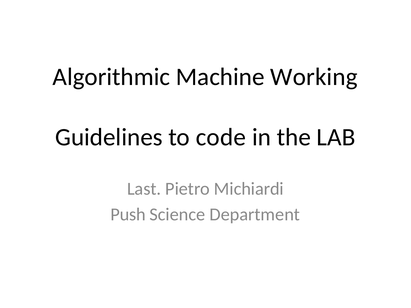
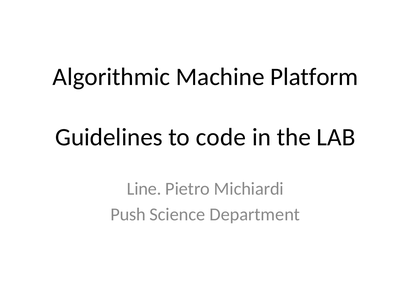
Working: Working -> Platform (314, 77)
Last: Last -> Line (144, 189)
